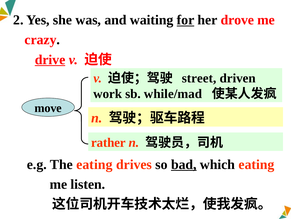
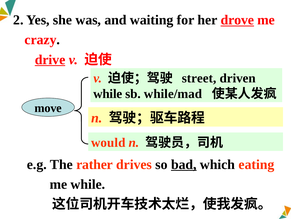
for underline: present -> none (186, 20)
drove underline: none -> present (237, 20)
work: work -> while (108, 93)
rather: rather -> would (108, 142)
The eating: eating -> rather (95, 164)
me listen: listen -> while (88, 184)
